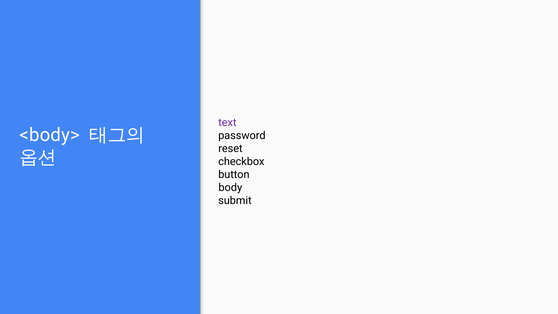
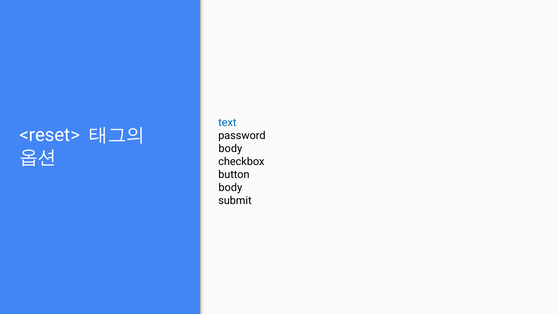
text colour: purple -> blue (227, 122)
<body>: <body> -> <reset> (50, 135)
reset: reset -> body (230, 148)
